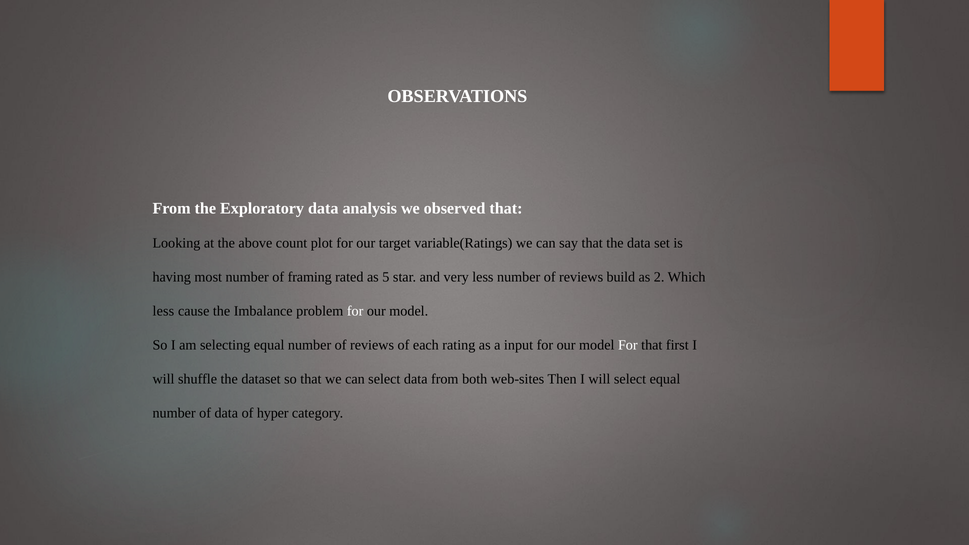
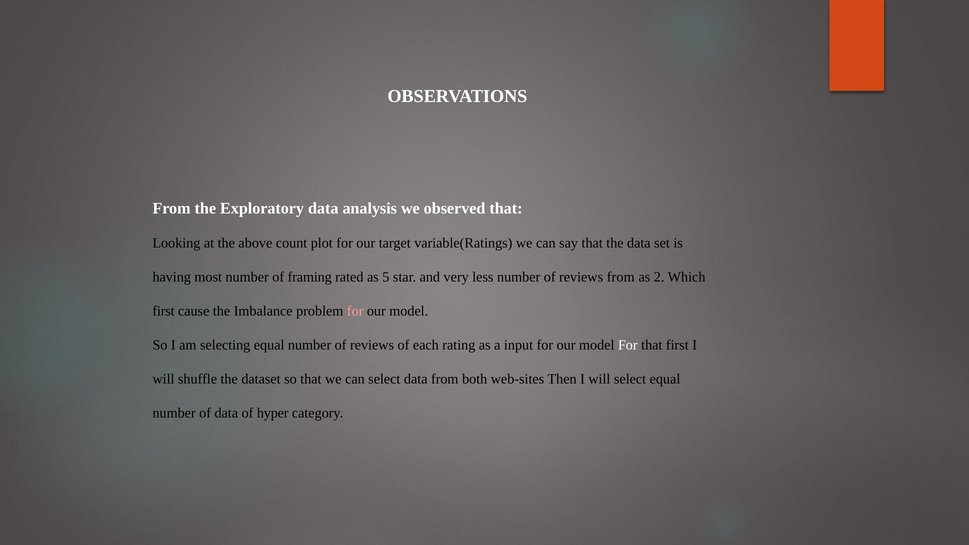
reviews build: build -> from (621, 277)
less: less -> first (164, 311)
for colour: white -> pink (355, 311)
